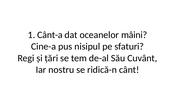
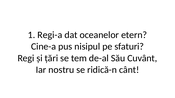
Cânt-a: Cânt-a -> Regi-a (50, 35)
mâini: mâini -> etern (134, 35)
